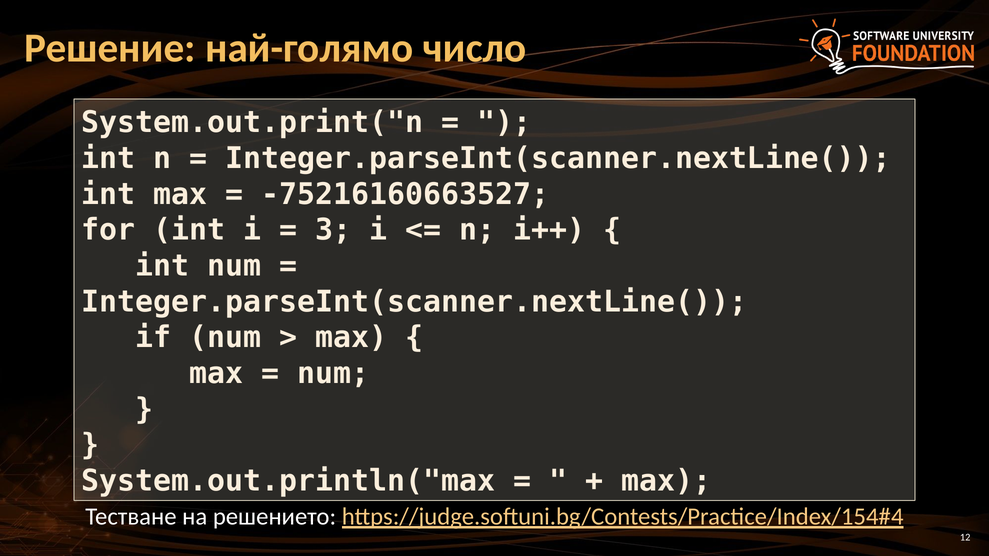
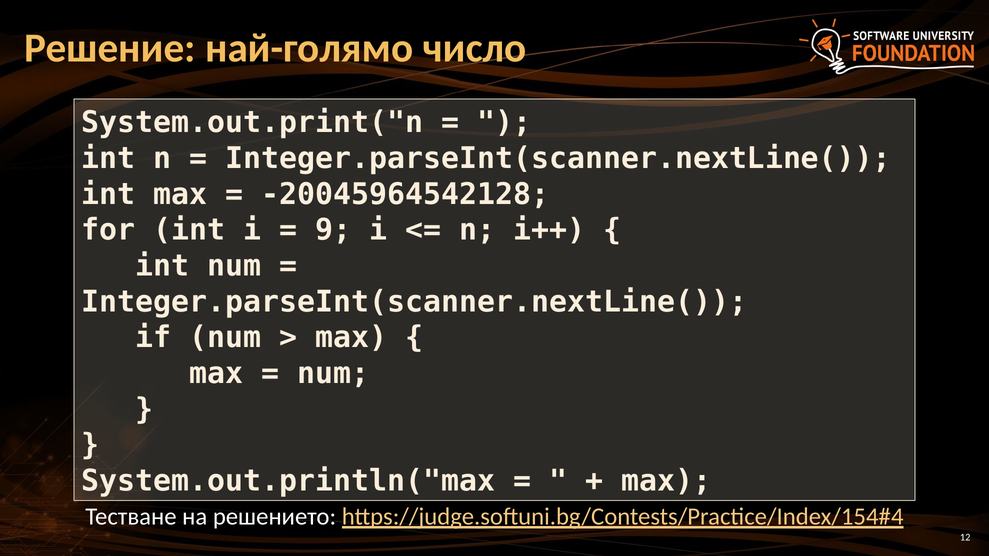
-75216160663527: -75216160663527 -> -20045964542128 (405, 194)
3: 3 -> 9 (333, 230)
